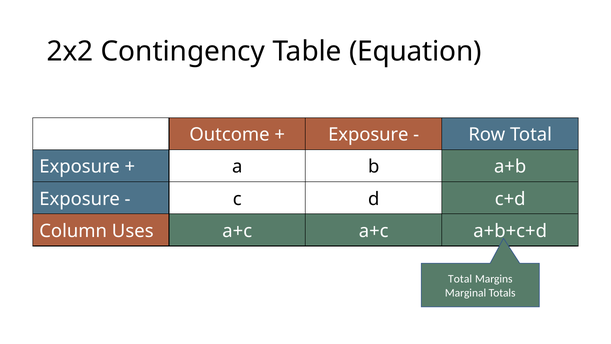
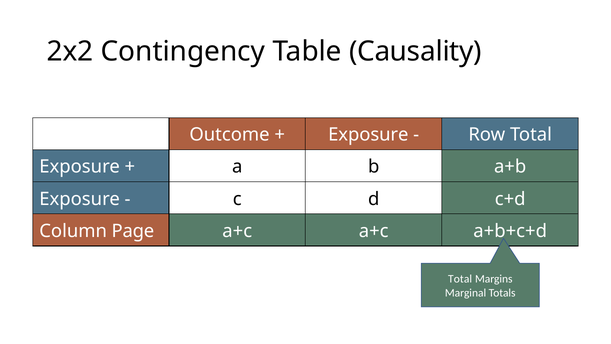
Equation: Equation -> Causality (415, 51)
Uses: Uses -> Page (133, 231)
